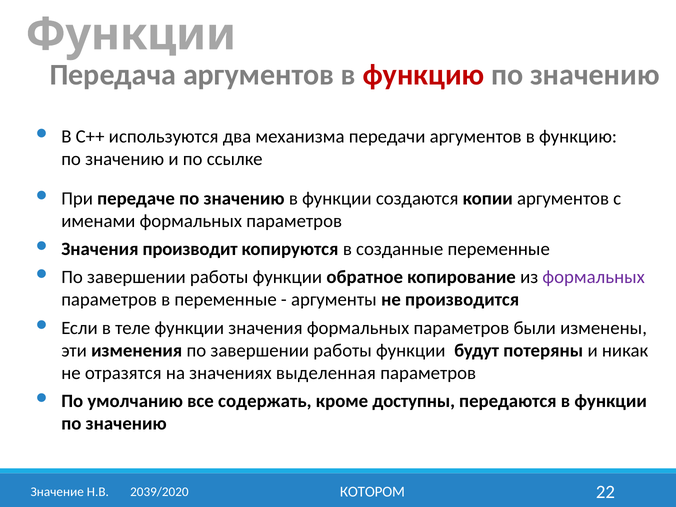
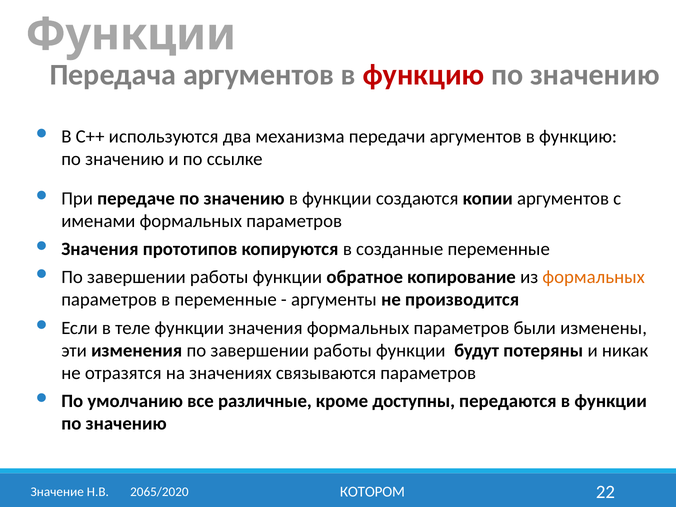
производит: производит -> прототипов (190, 249)
формальных colour: purple -> orange (594, 277)
выделенная: выделенная -> связываются (326, 373)
содержать: содержать -> различные (265, 401)
2039/2020: 2039/2020 -> 2065/2020 (159, 492)
